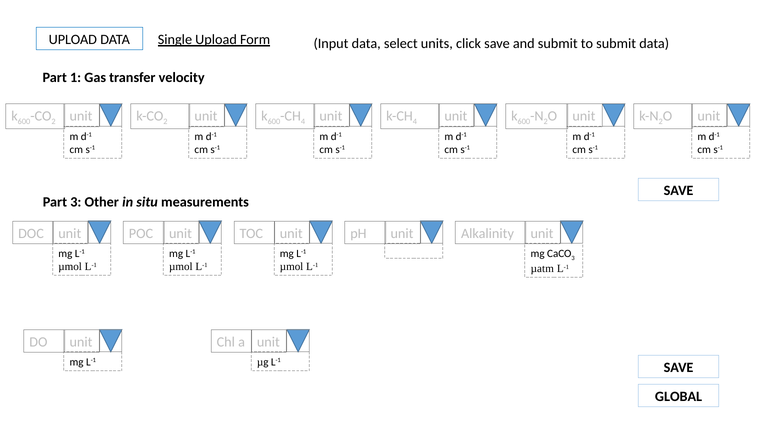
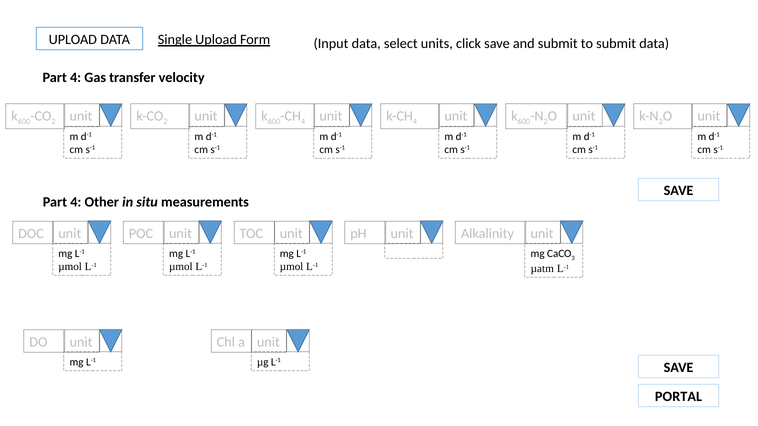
1: 1 -> 4 (76, 78)
3: 3 -> 4 (76, 202)
GLOBAL: GLOBAL -> PORTAL (679, 397)
